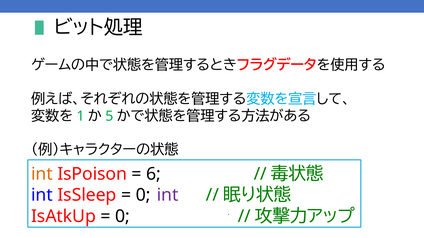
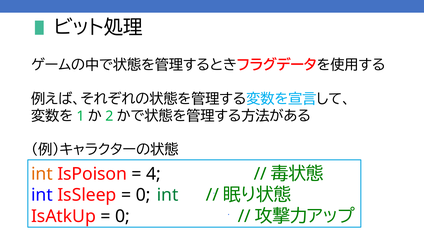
5: 5 -> 2 (109, 116)
6: 6 -> 4 (154, 174)
int colour: purple -> green (168, 195)
